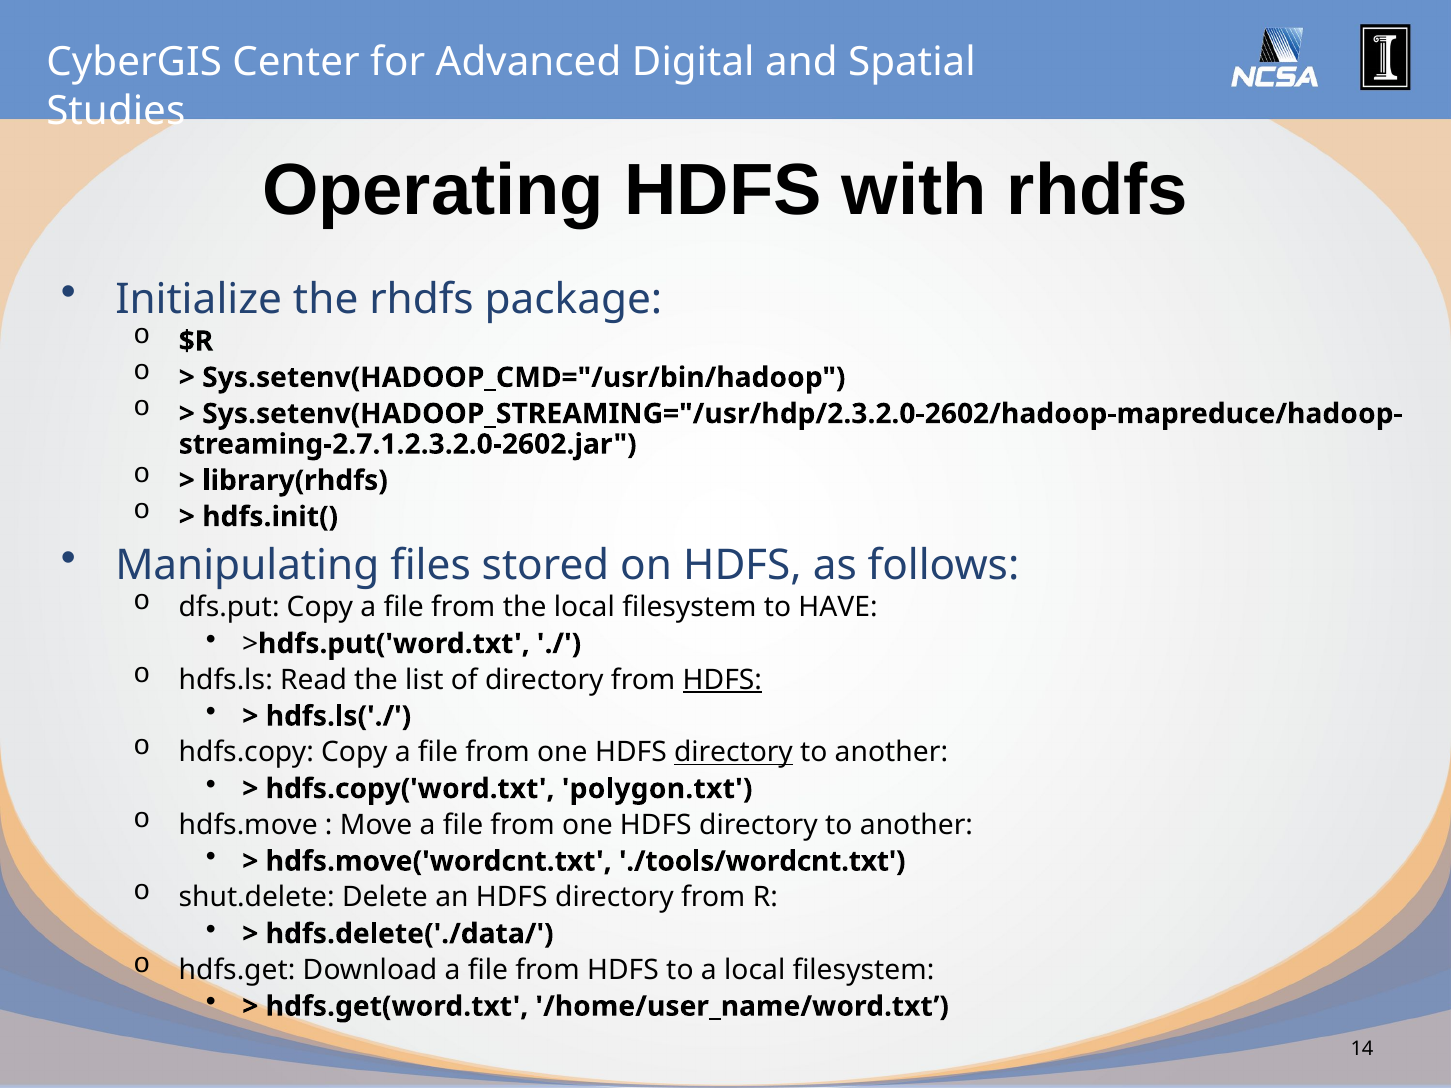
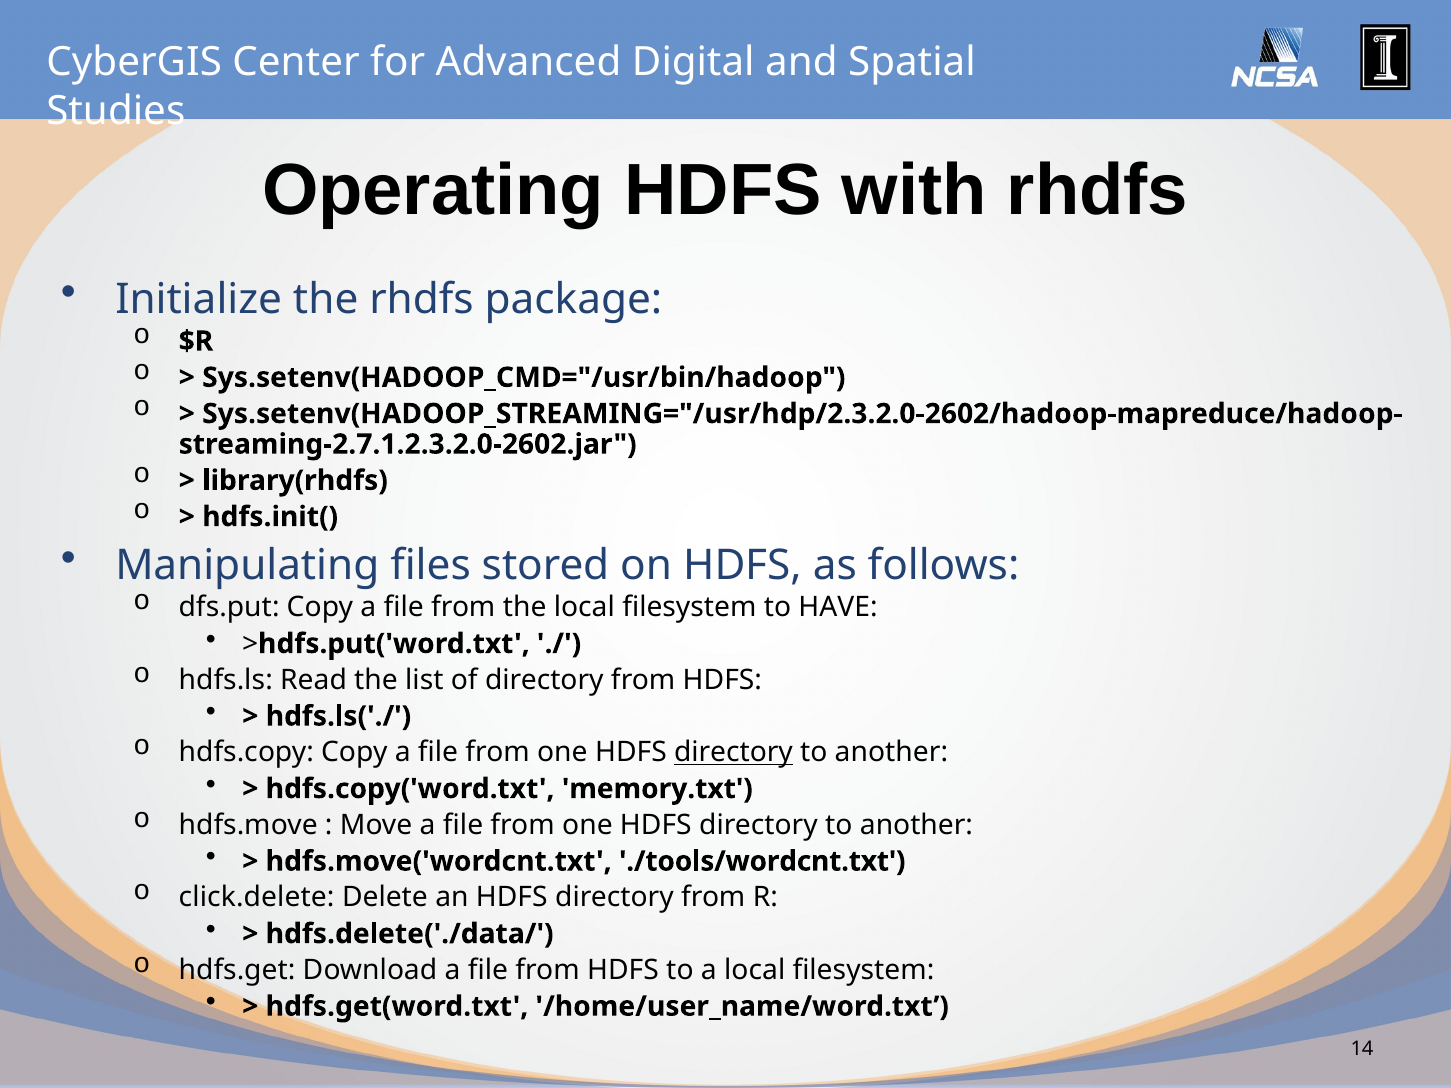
HDFS underline: present -> none (722, 680)
polygon.txt: polygon.txt -> memory.txt (657, 789)
shut.delete: shut.delete -> click.delete (257, 898)
